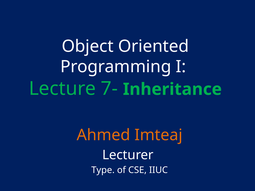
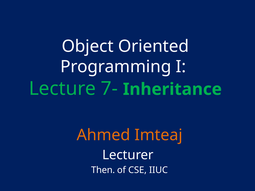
Type: Type -> Then (103, 170)
